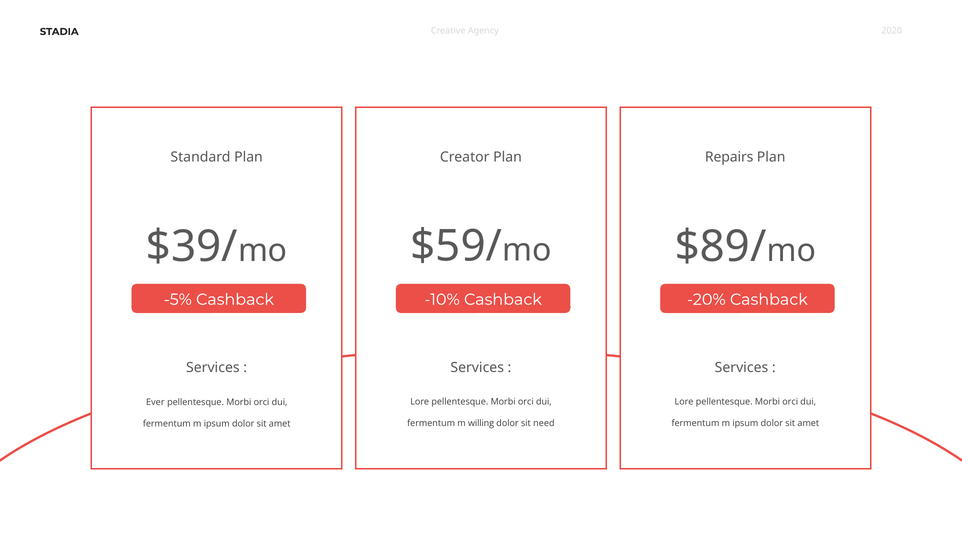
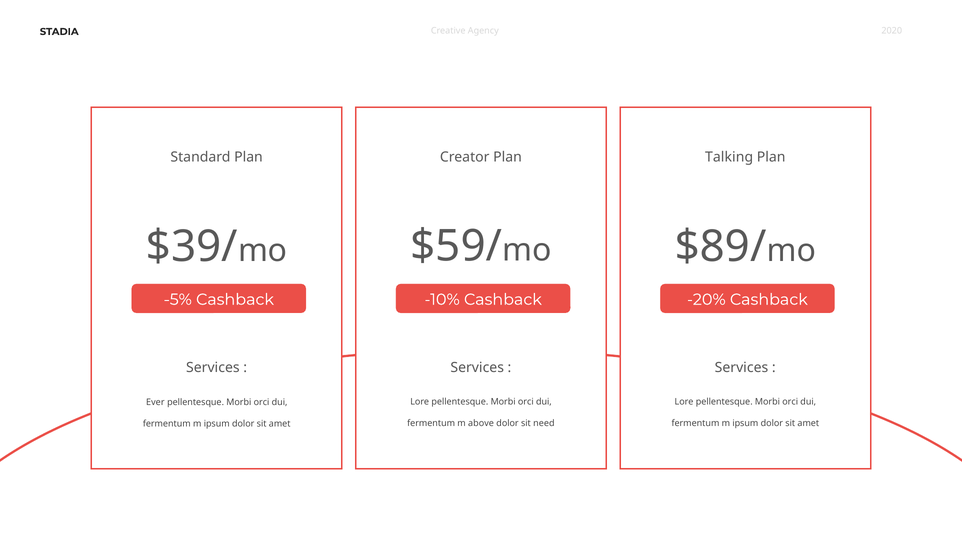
Repairs: Repairs -> Talking (729, 157)
willing: willing -> above (481, 424)
